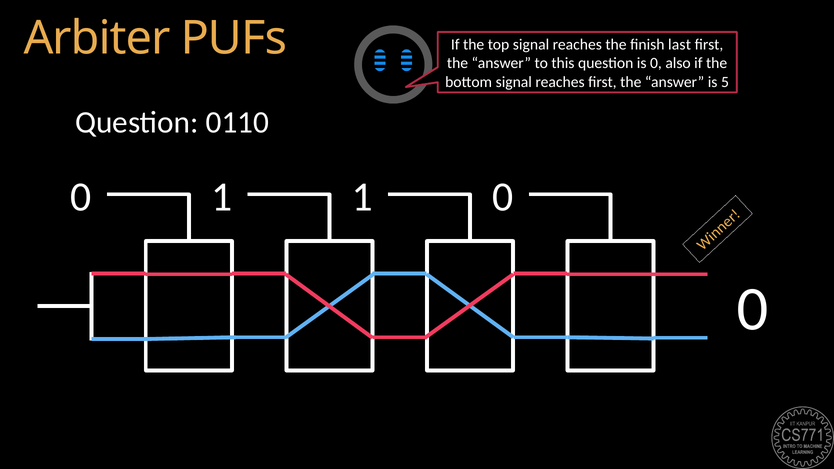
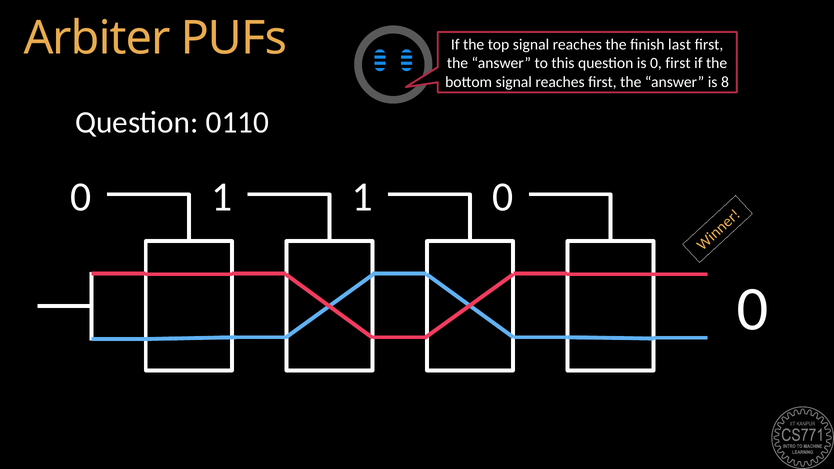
0 also: also -> first (678, 63)
5: 5 -> 8 (725, 82)
